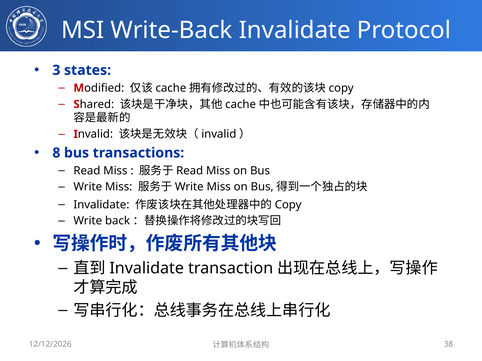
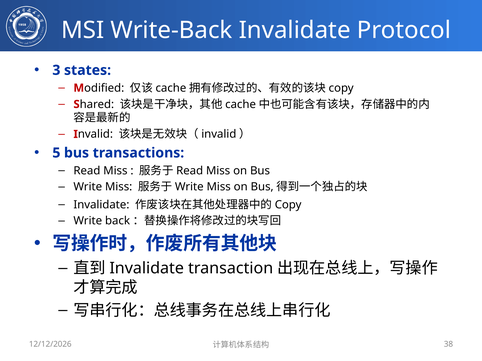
8: 8 -> 5 (56, 153)
